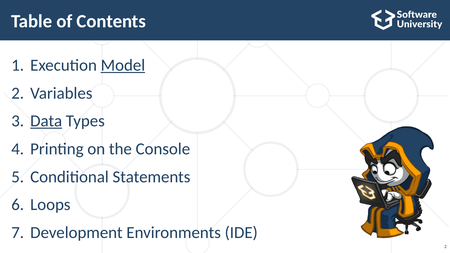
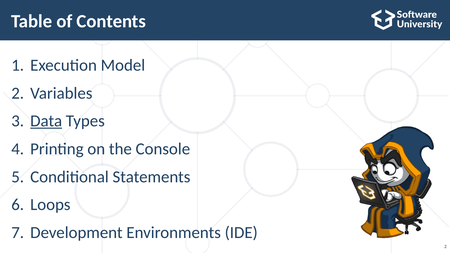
Model underline: present -> none (123, 65)
